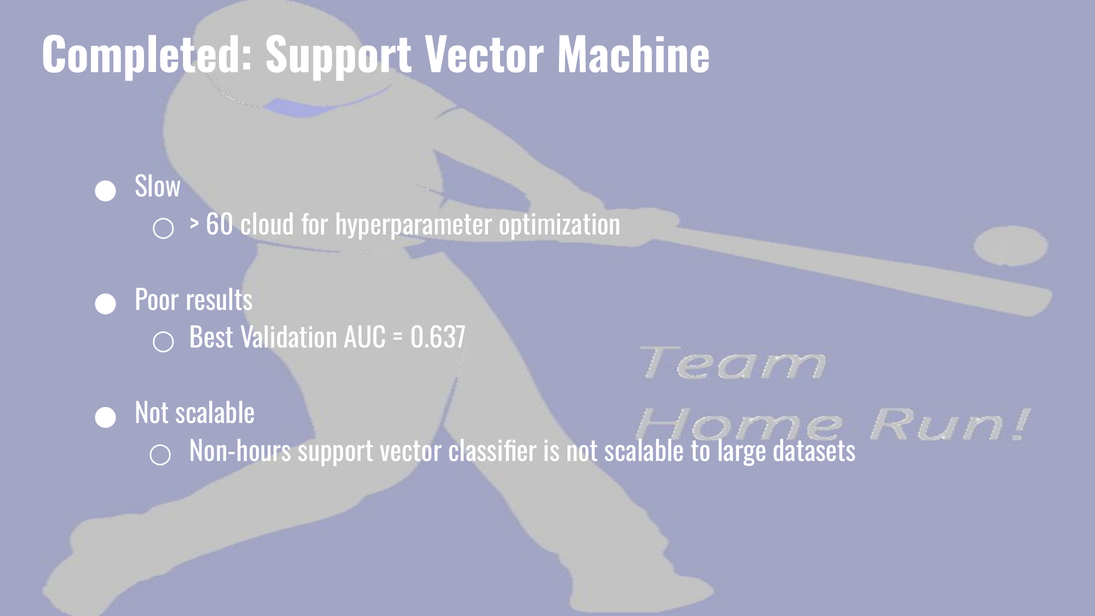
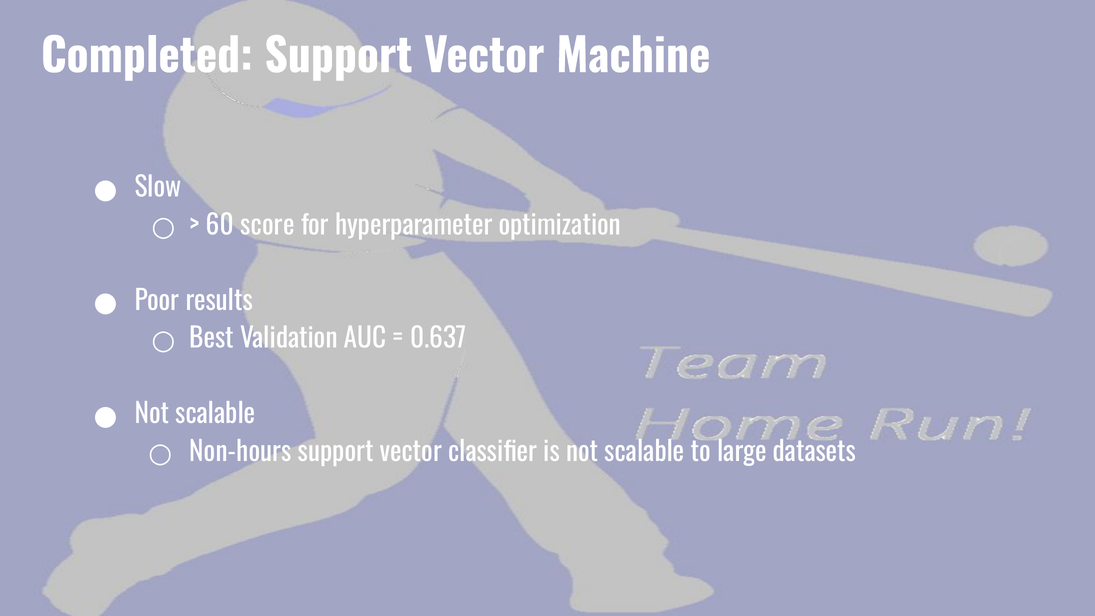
cloud: cloud -> score (267, 225)
